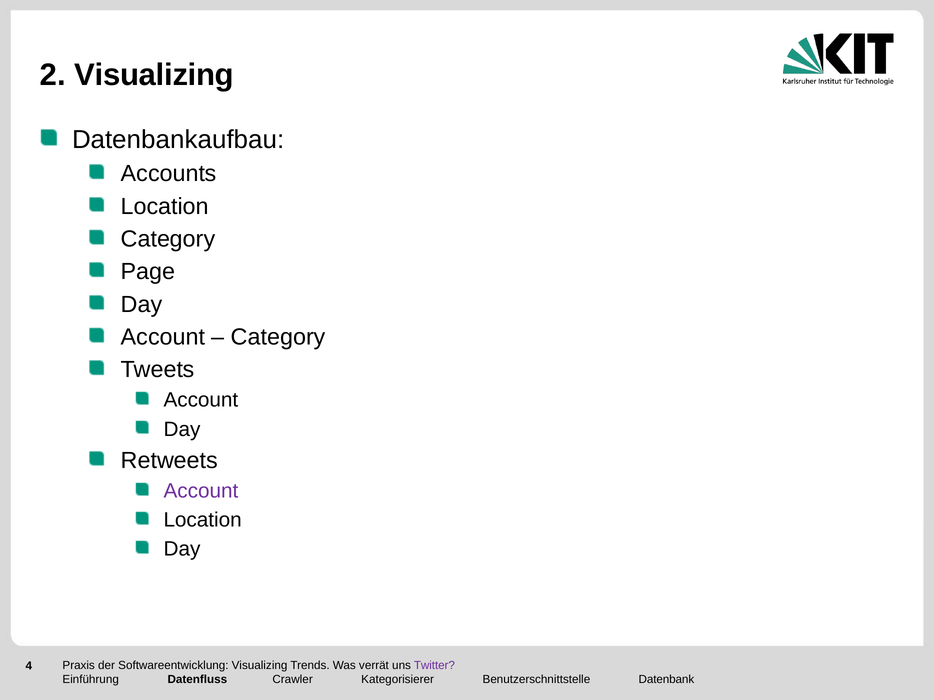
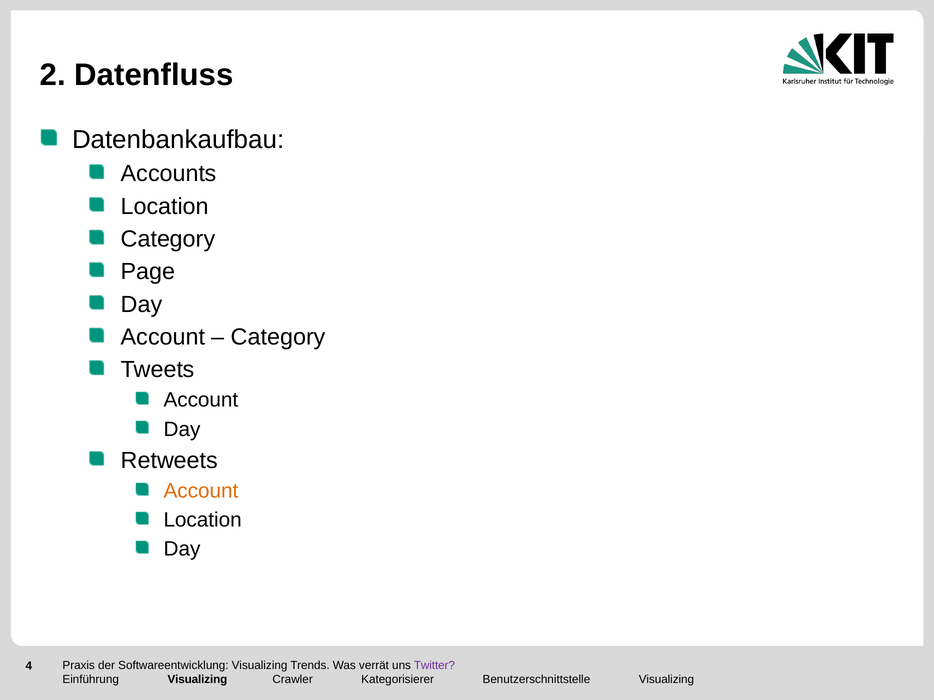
2 Visualizing: Visualizing -> Datenfluss (154, 75)
Account colour: purple -> orange (201, 491)
Einführung Datenfluss: Datenfluss -> Visualizing (197, 680)
Benutzerschnittstelle Datenbank: Datenbank -> Visualizing (666, 680)
